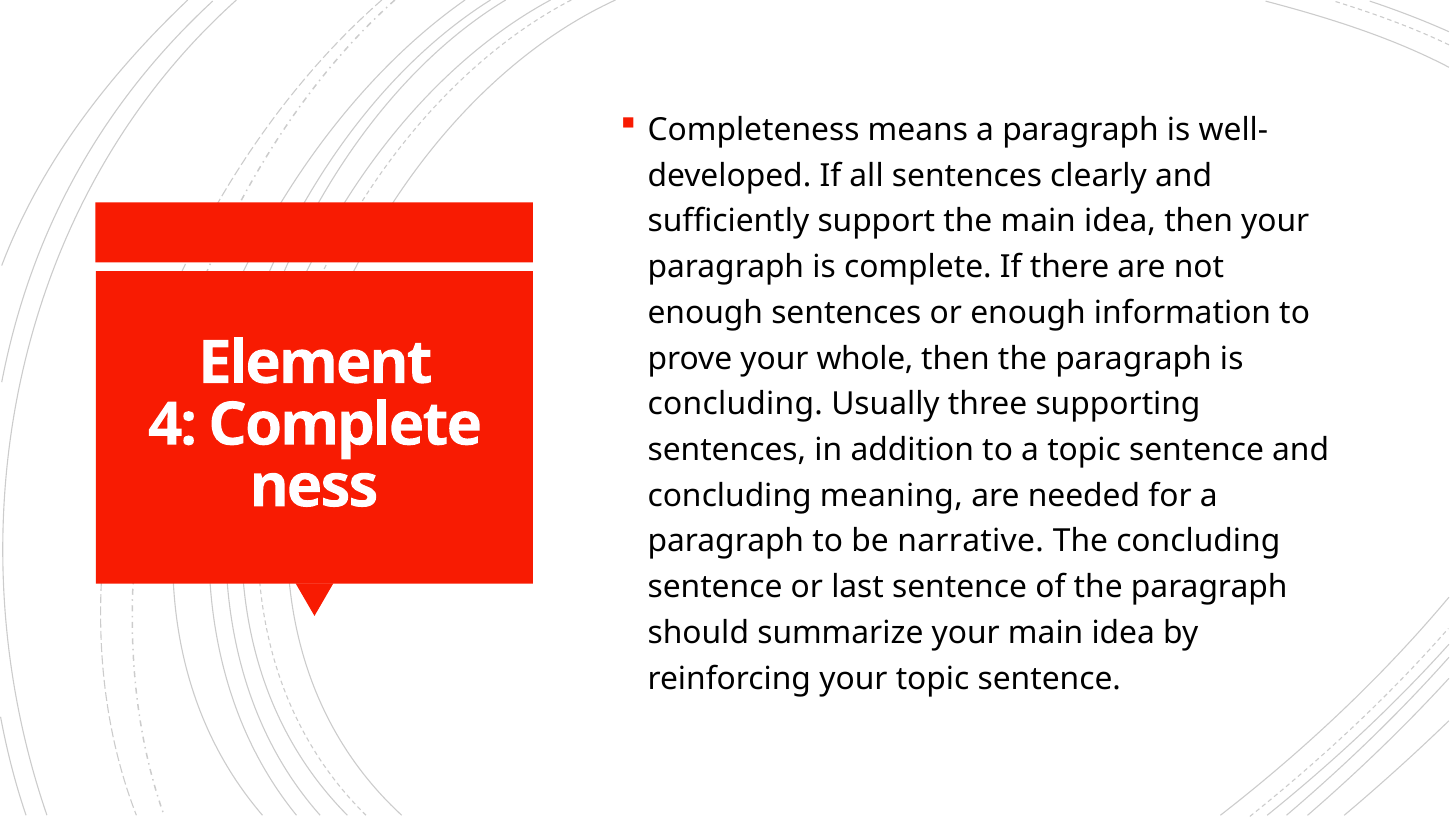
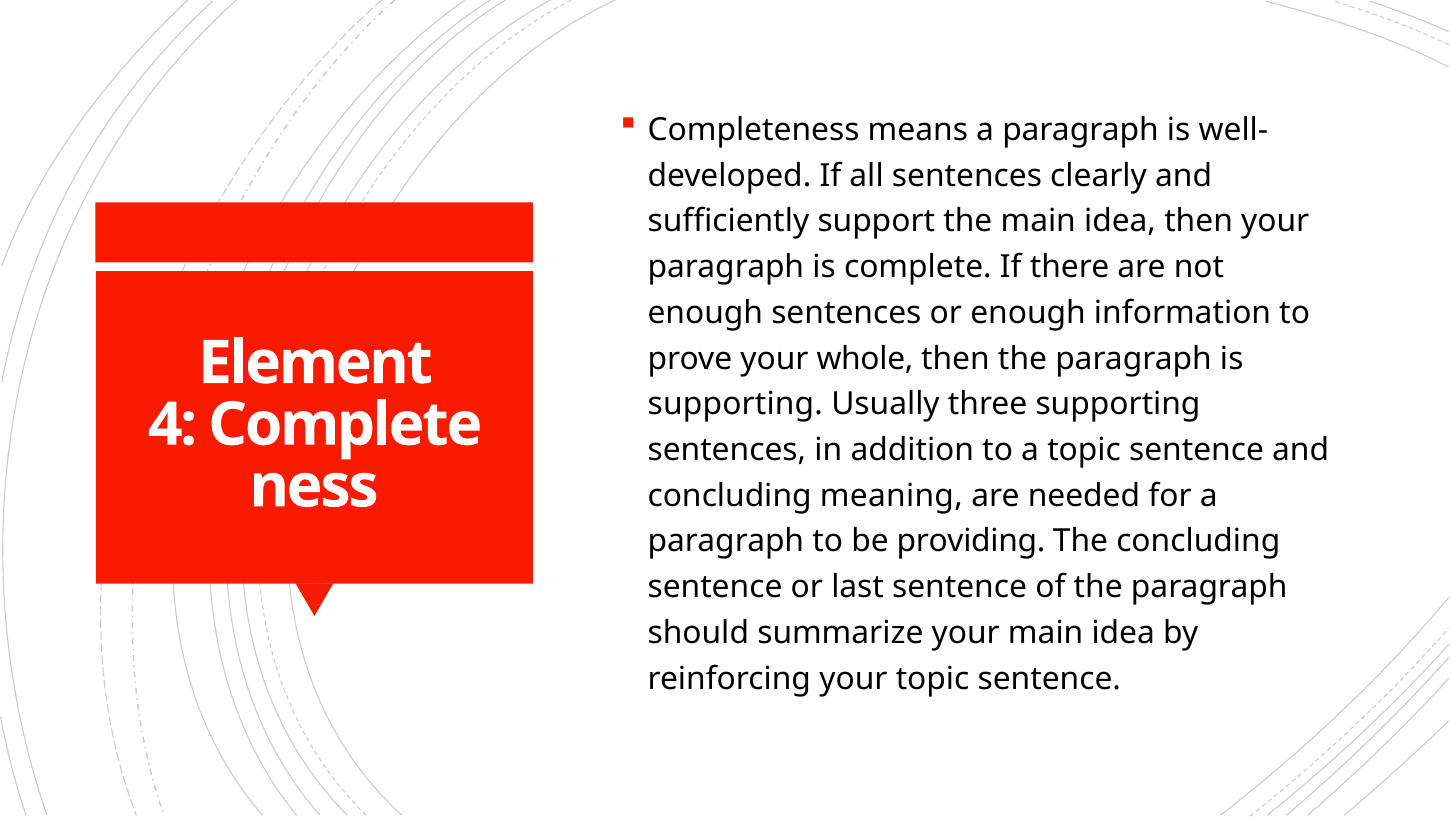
concluding: concluding -> supporting (735, 404)
narrative: narrative -> providing (971, 541)
